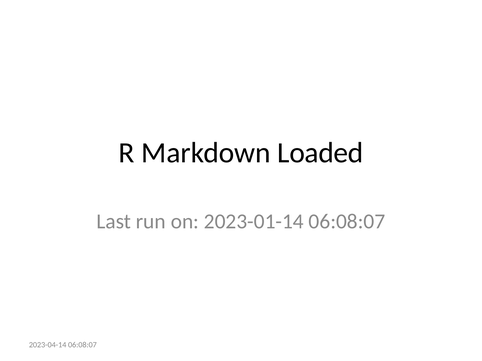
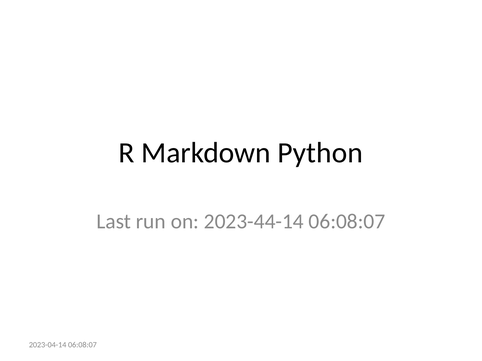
Loaded: Loaded -> Python (320, 153)
2023-01-14: 2023-01-14 -> 2023-44-14 (254, 222)
